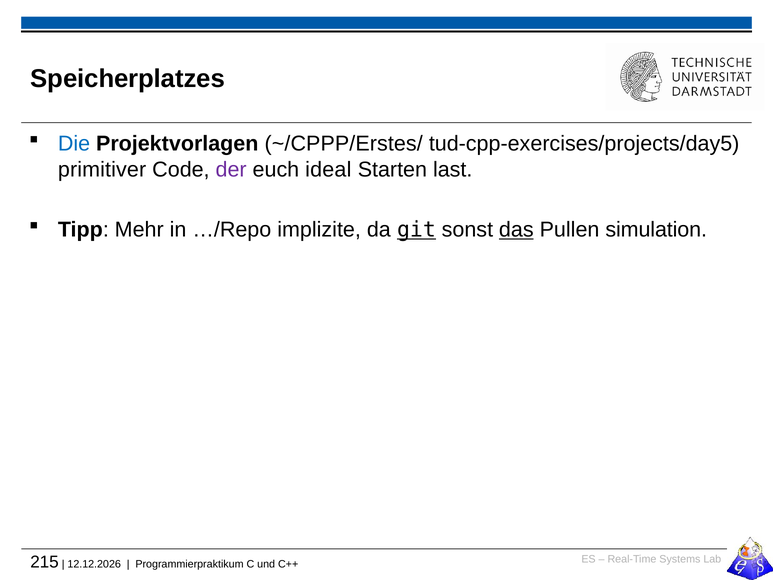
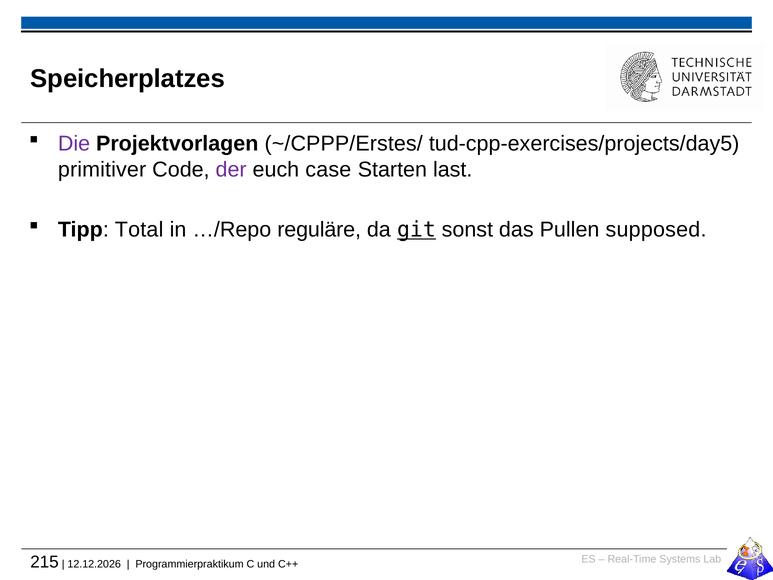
Die colour: blue -> purple (74, 144)
ideal: ideal -> case (328, 170)
Mehr: Mehr -> Total (139, 230)
implizite: implizite -> reguläre (319, 230)
das underline: present -> none (516, 230)
simulation: simulation -> supposed (656, 230)
